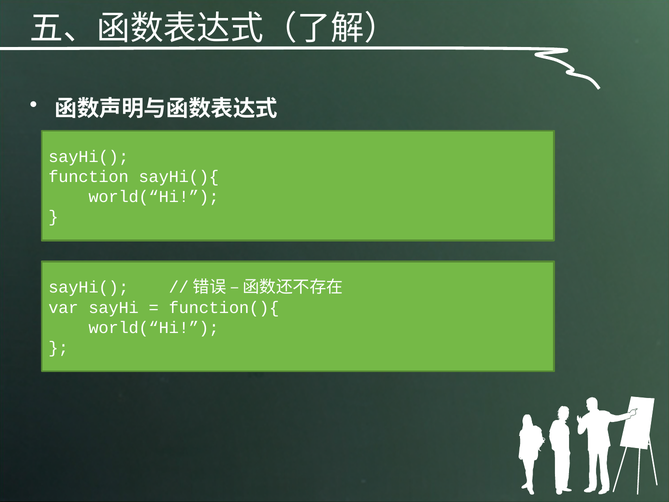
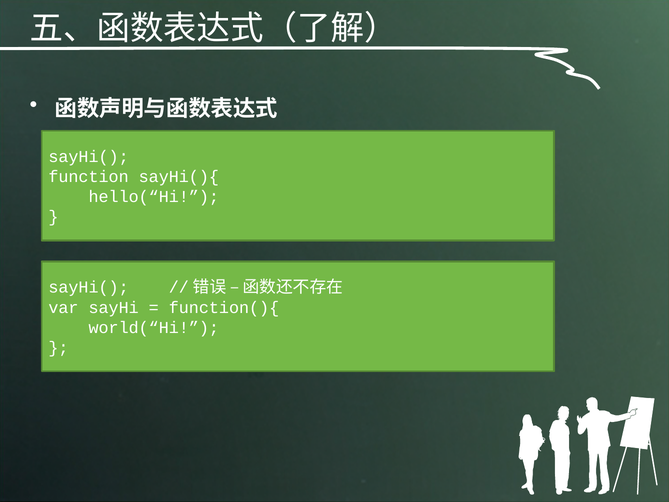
world(“Hi: world(“Hi -> hello(“Hi (154, 197)
